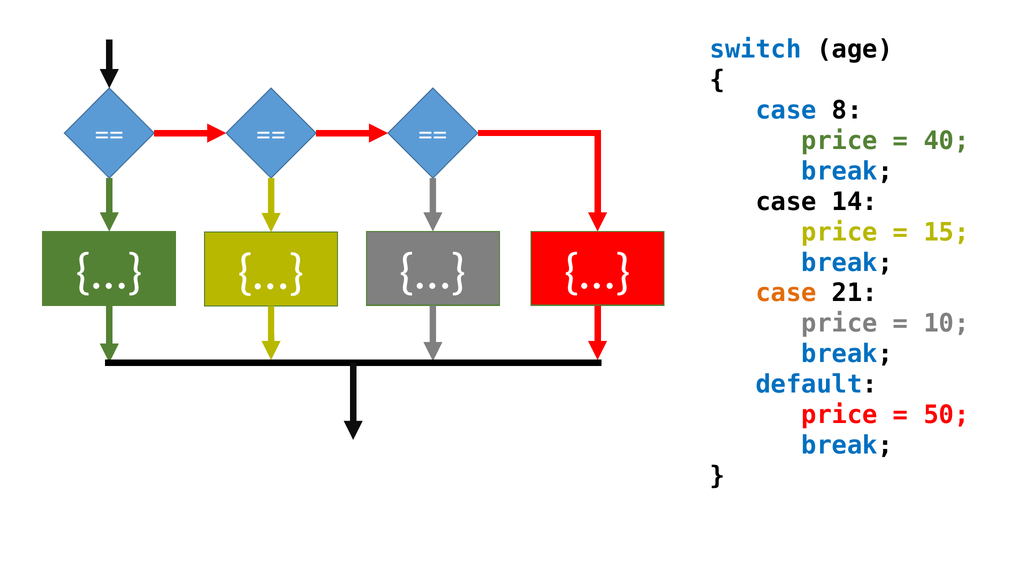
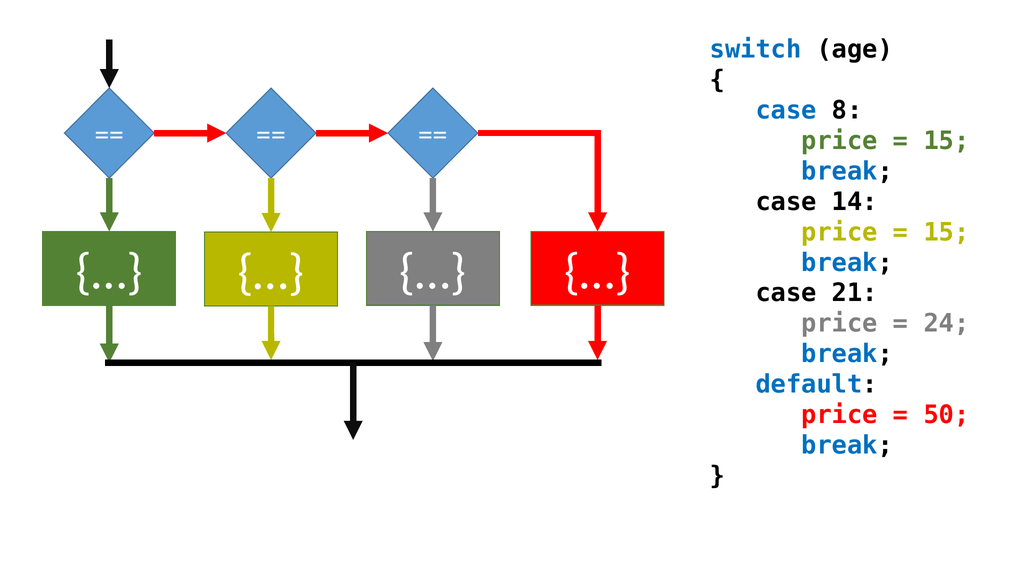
40: 40 -> 15 (946, 141)
case colour: orange -> black (786, 293)
10: 10 -> 24 (946, 323)
